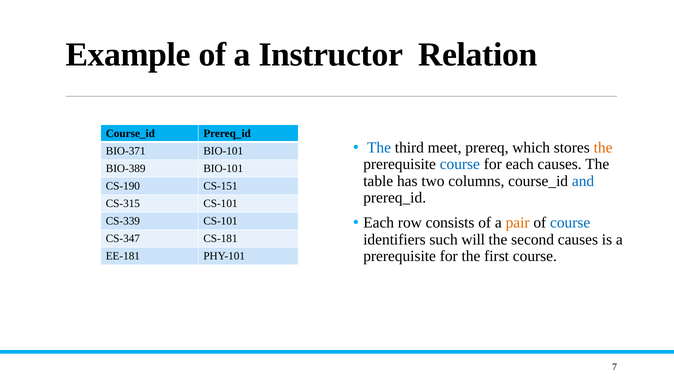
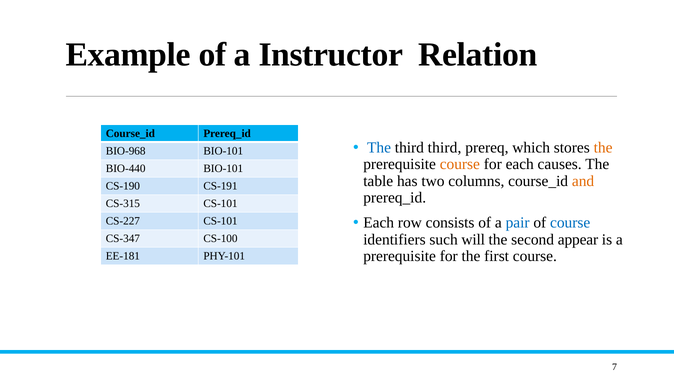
third meet: meet -> third (445, 148)
BIO-371: BIO-371 -> BIO-968 (126, 151)
course colour: blue -> orange (460, 164)
BIO-389: BIO-389 -> BIO-440 (126, 169)
and colour: blue -> orange (583, 181)
CS-151: CS-151 -> CS-191 (220, 186)
pair colour: orange -> blue (518, 223)
CS-339: CS-339 -> CS-227 (123, 221)
second causes: causes -> appear (578, 239)
CS-181: CS-181 -> CS-100 (220, 239)
